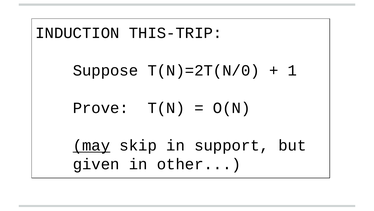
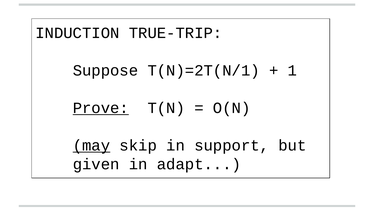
THIS-TRIP: THIS-TRIP -> TRUE-TRIP (176, 33)
T(N)=2T(N/0: T(N)=2T(N/0 -> T(N)=2T(N/1 (204, 70)
Prove underline: none -> present (101, 108)
other: other -> adapt (199, 164)
